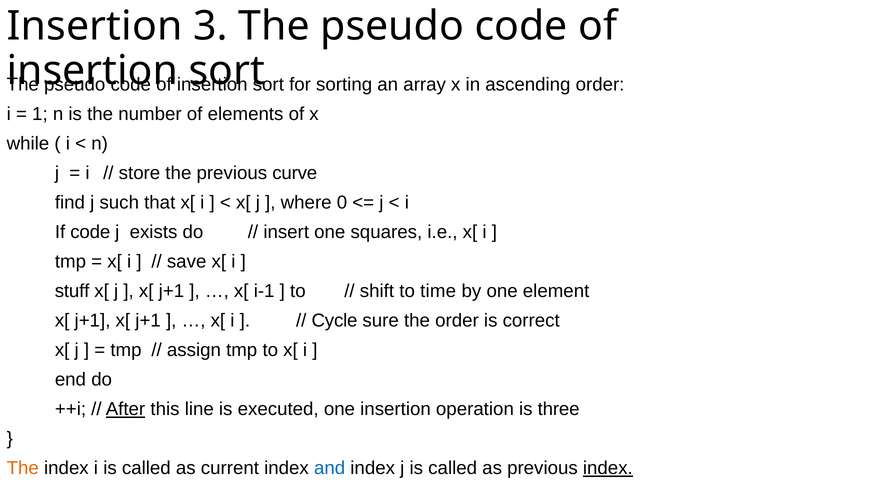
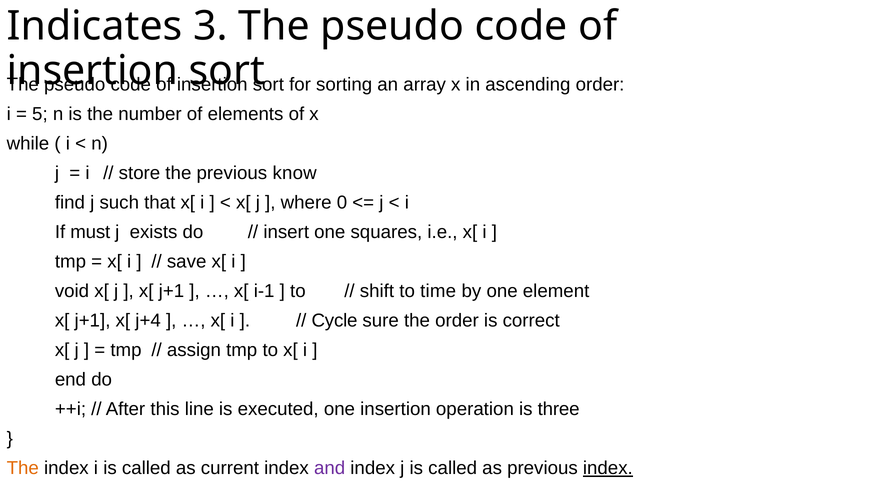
Insertion: Insertion -> Indicates (95, 26)
1: 1 -> 5 (40, 114)
curve: curve -> know (295, 173)
If code: code -> must (90, 232)
stuff: stuff -> void (72, 291)
j+1 x[ j+1: j+1 -> j+4 (148, 321)
After underline: present -> none (125, 409)
and colour: blue -> purple (330, 468)
